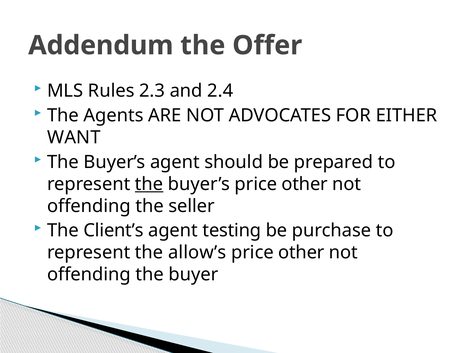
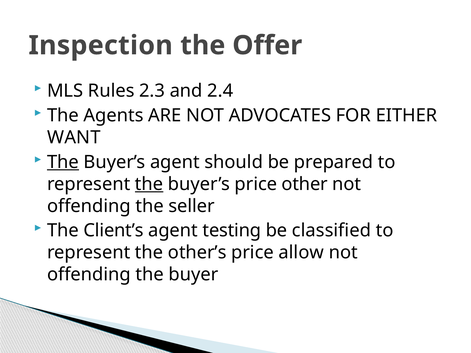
Addendum: Addendum -> Inspection (101, 45)
The underline: none -> present (63, 162)
purchase: purchase -> classified (331, 231)
allow’s: allow’s -> other’s (197, 253)
other: other -> allow (301, 253)
